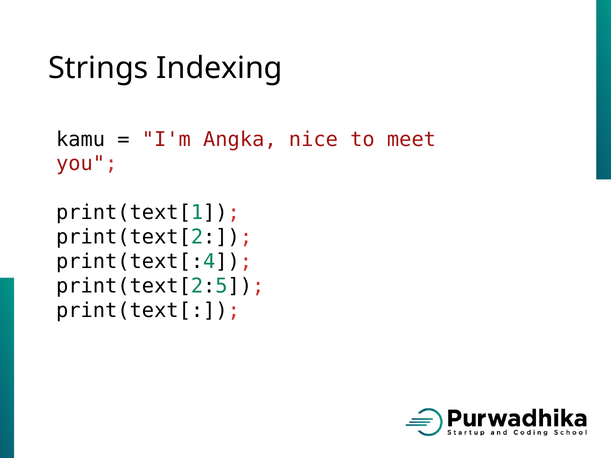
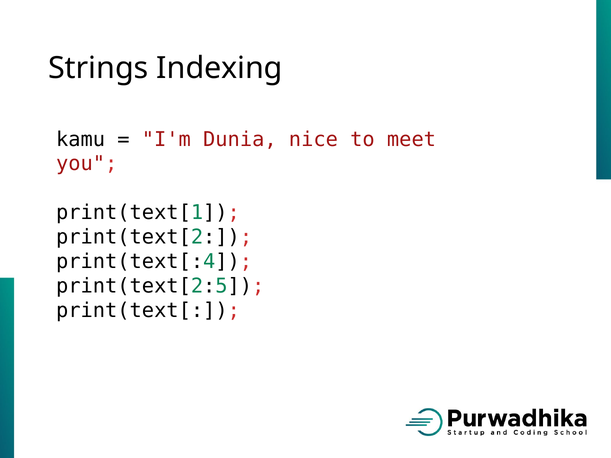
Angka: Angka -> Dunia (240, 139)
